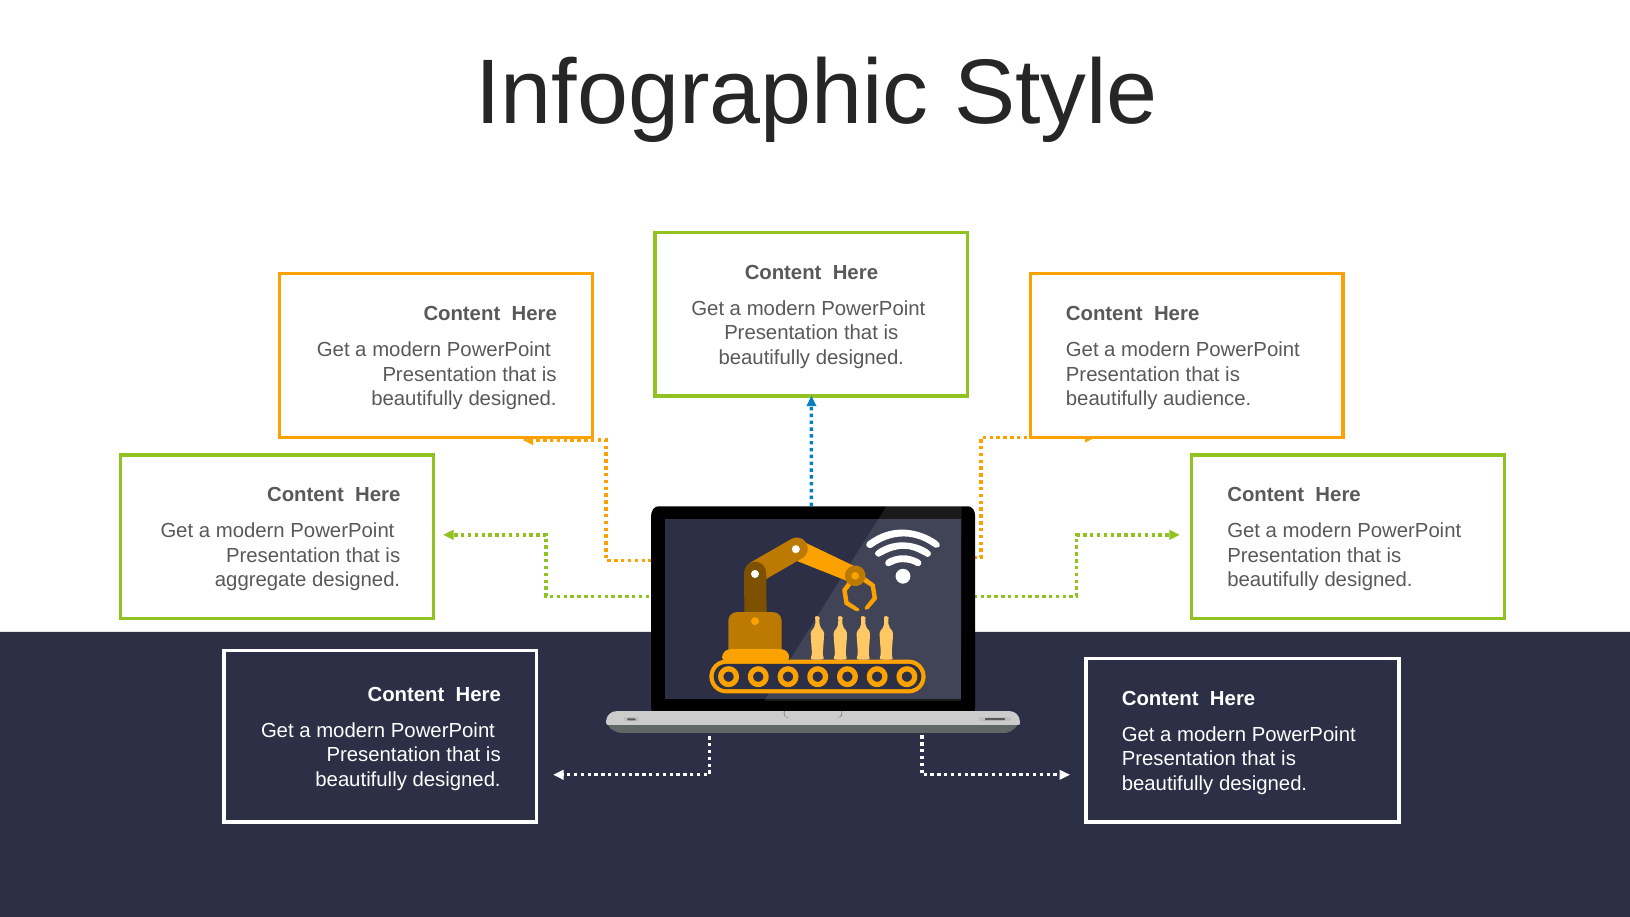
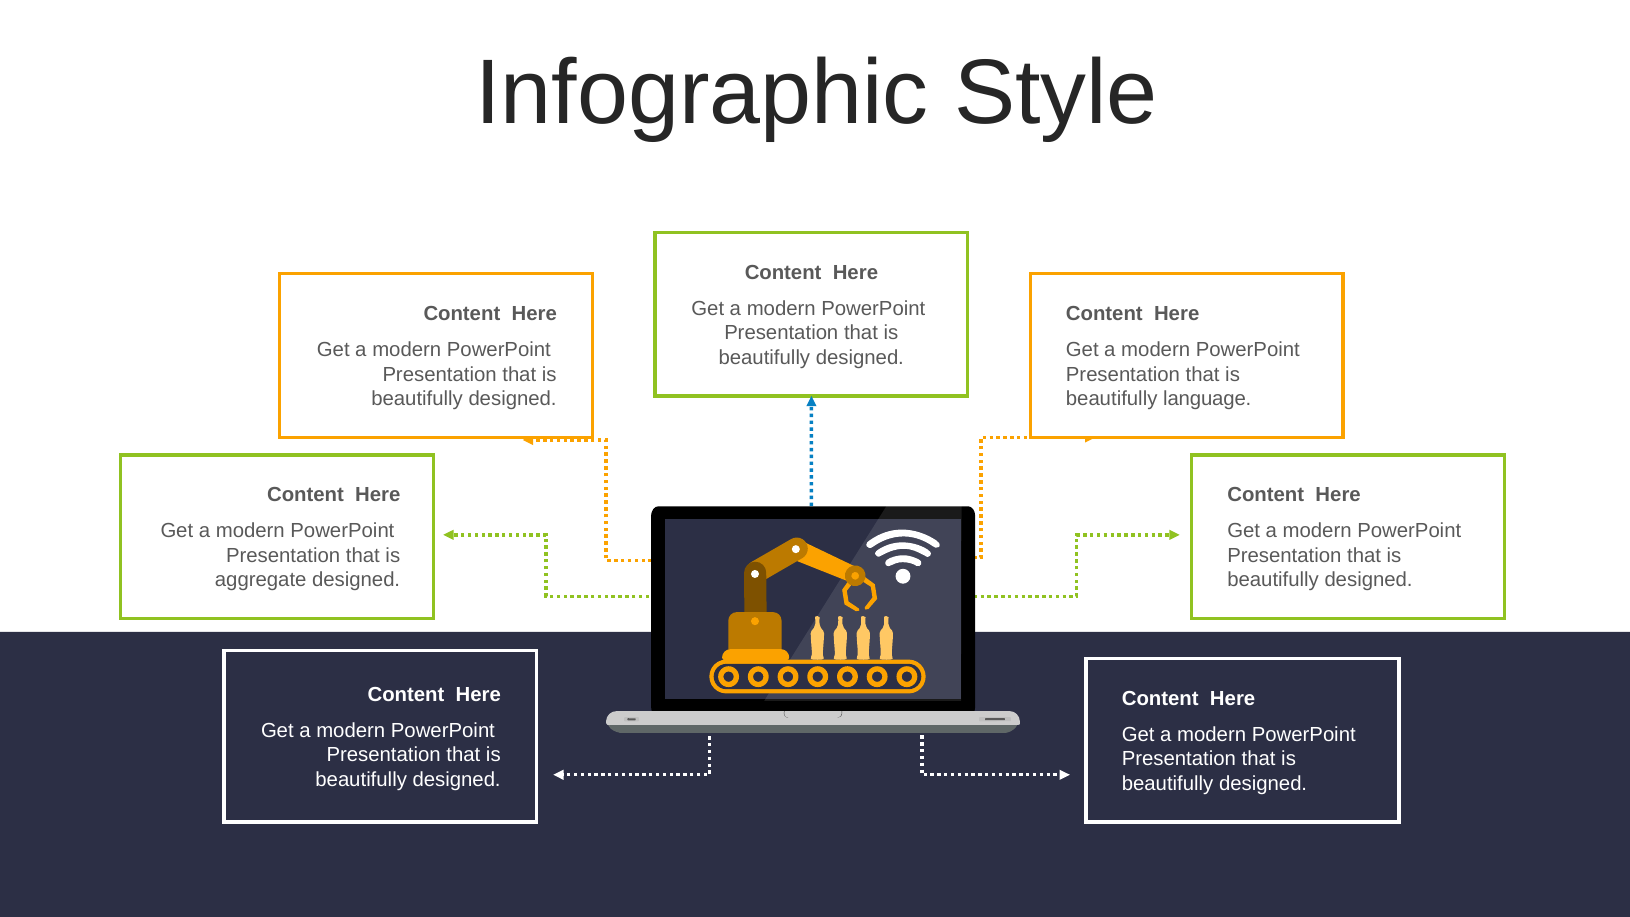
audience: audience -> language (1207, 399)
